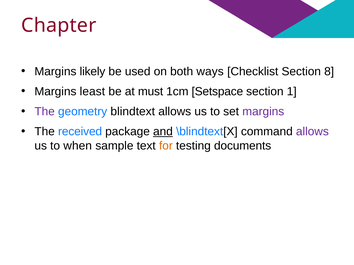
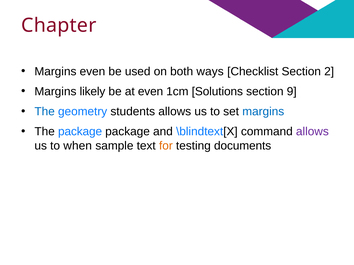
Margins likely: likely -> even (92, 72)
8: 8 -> 2 (329, 72)
least: least -> likely (92, 92)
at must: must -> even (151, 92)
Setspace: Setspace -> Solutions (217, 92)
1: 1 -> 9 (292, 92)
The colour: purple -> blue (45, 112)
blindtext: blindtext -> students (133, 112)
margins colour: purple -> blue (263, 112)
The received: received -> package (80, 132)
and underline: present -> none (163, 132)
